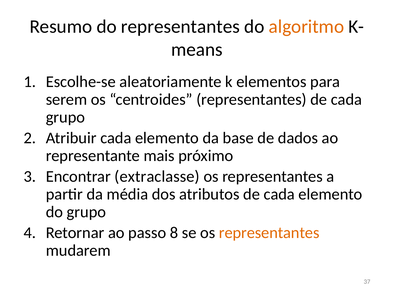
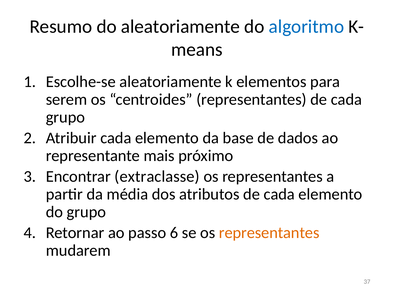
do representantes: representantes -> aleatoriamente (180, 27)
algoritmo colour: orange -> blue (306, 27)
8: 8 -> 6 (174, 233)
